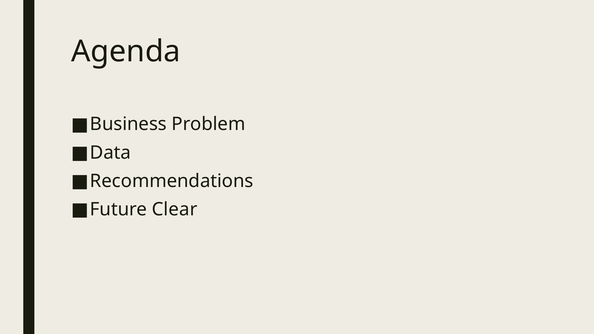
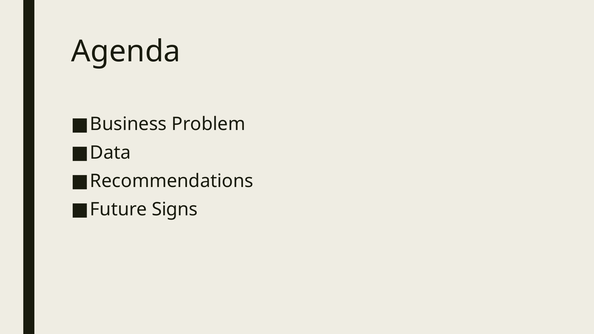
Clear: Clear -> Signs (175, 209)
